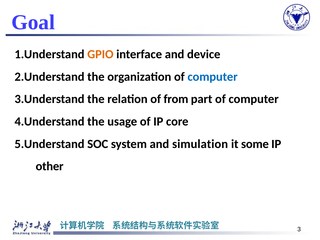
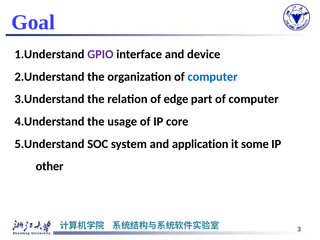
GPIO colour: orange -> purple (100, 54)
from: from -> edge (176, 99)
simulation: simulation -> application (200, 144)
